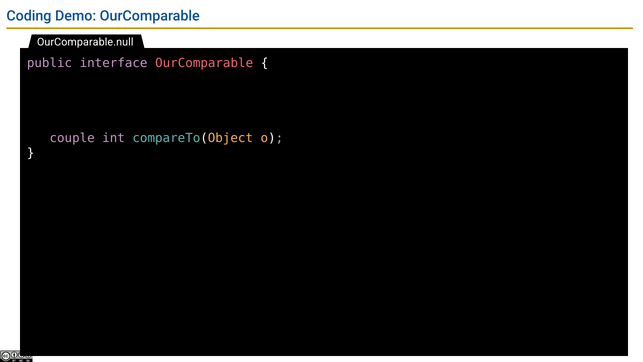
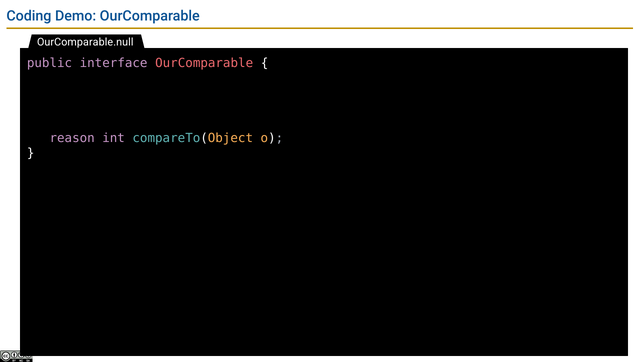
couple: couple -> reason (72, 138)
